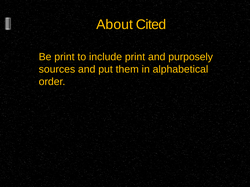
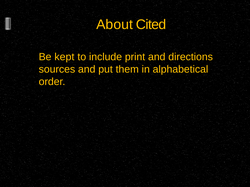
Be print: print -> kept (64, 57)
purposely: purposely -> directions (191, 57)
